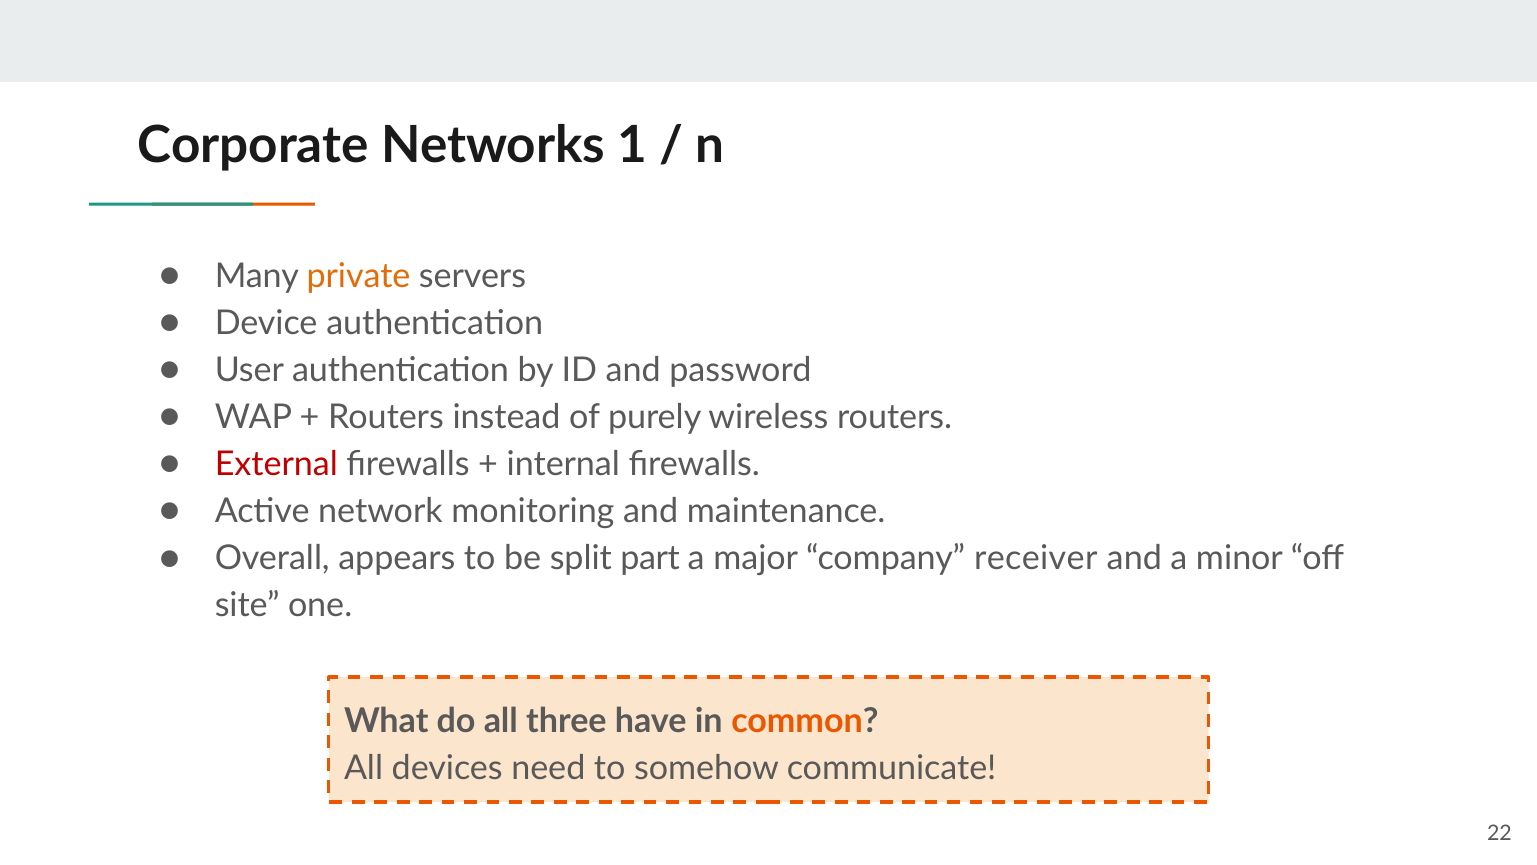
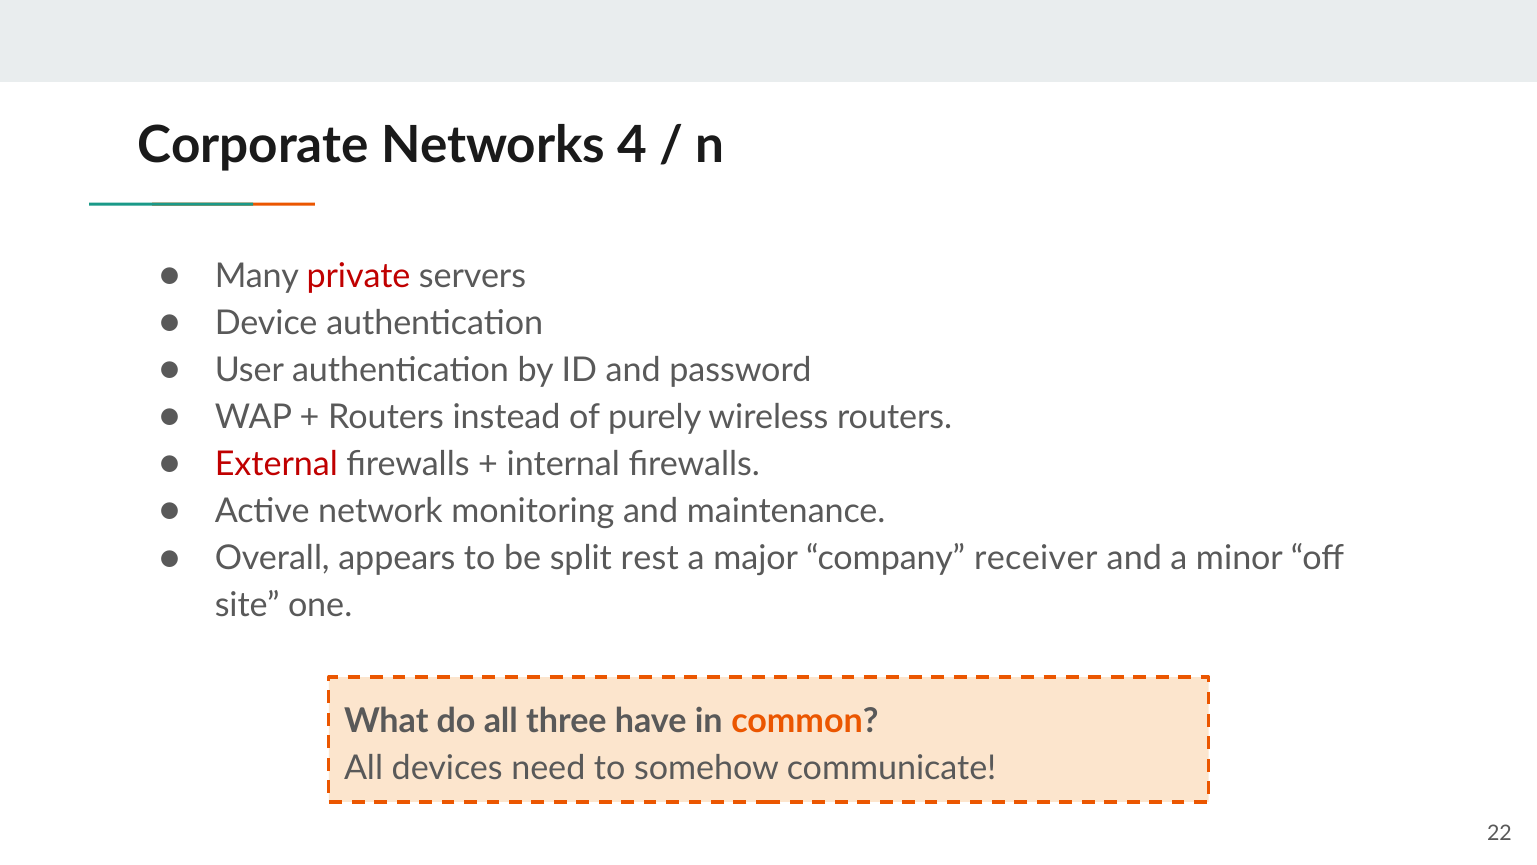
1: 1 -> 4 (632, 146)
private colour: orange -> red (359, 276)
part: part -> rest (650, 558)
